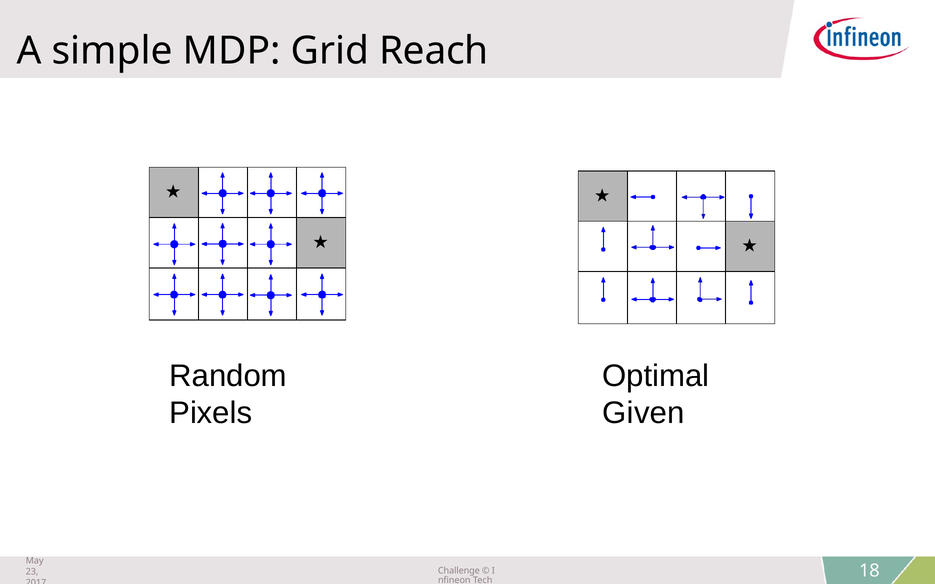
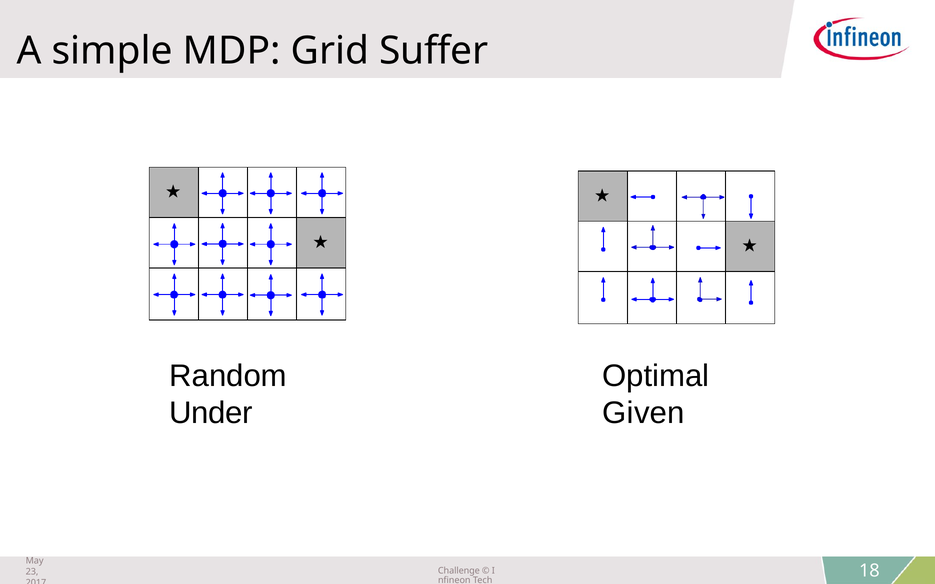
Reach: Reach -> Suffer (434, 51)
Pixels: Pixels -> Under (211, 413)
